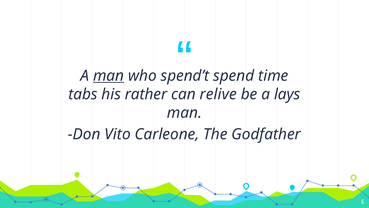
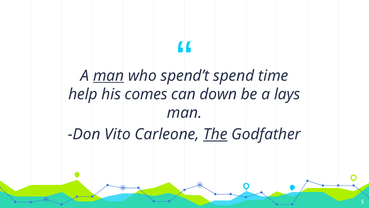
tabs: tabs -> help (83, 94)
rather: rather -> comes (146, 94)
relive: relive -> down (218, 94)
The underline: none -> present (215, 134)
